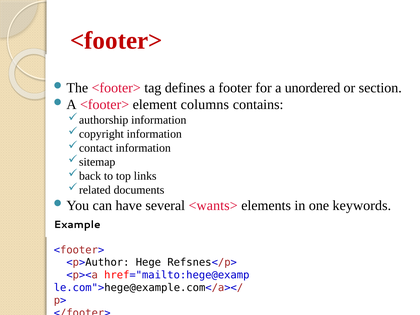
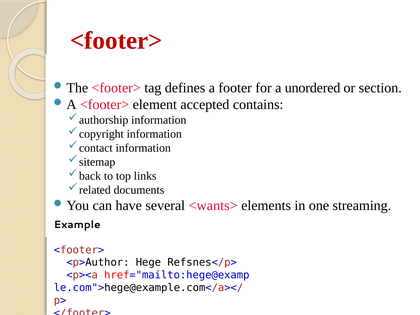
columns: columns -> accepted (205, 105)
keywords: keywords -> streaming (362, 205)
